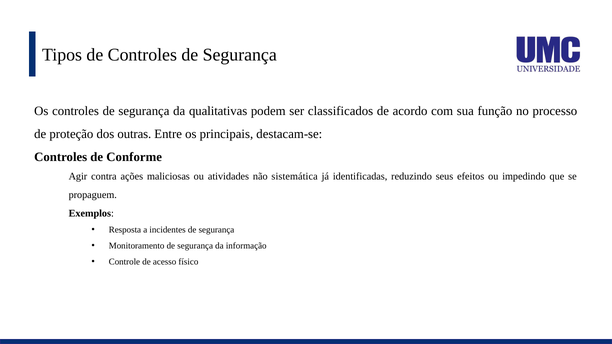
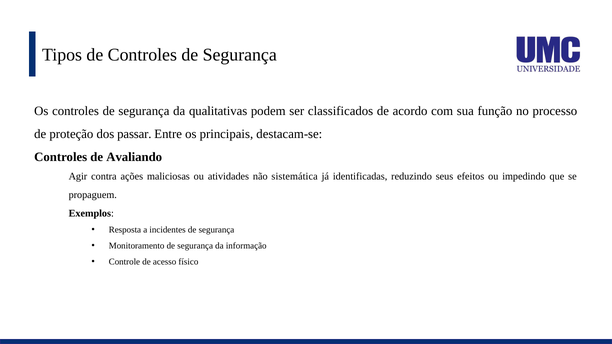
outras: outras -> passar (134, 134)
Conforme: Conforme -> Avaliando (134, 157)
